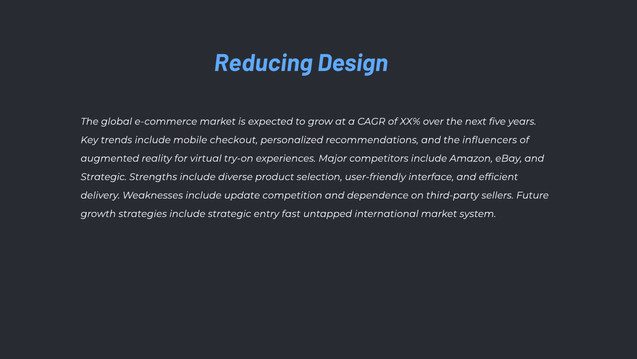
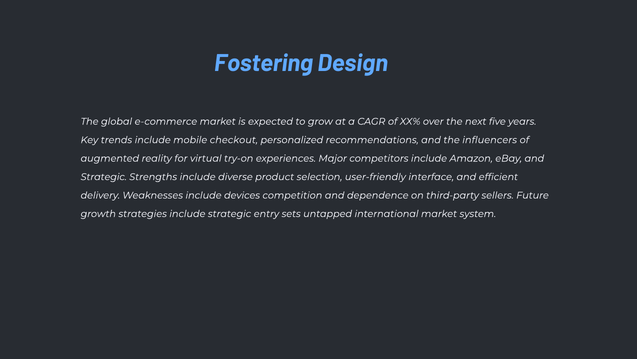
Reducing: Reducing -> Fostering (264, 63)
update: update -> devices (242, 195)
fast: fast -> sets (291, 213)
